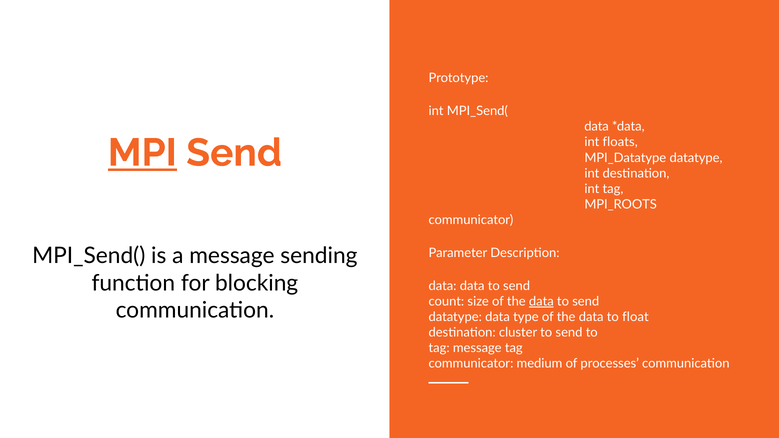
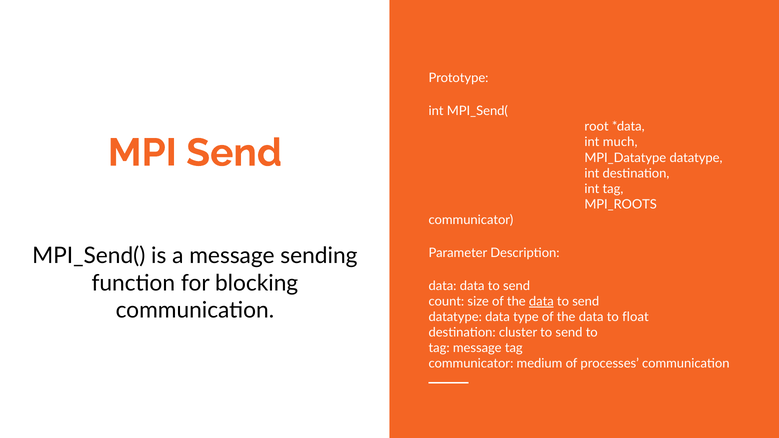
data: data -> root (596, 127)
MPI underline: present -> none (142, 153)
floats: floats -> much (620, 142)
